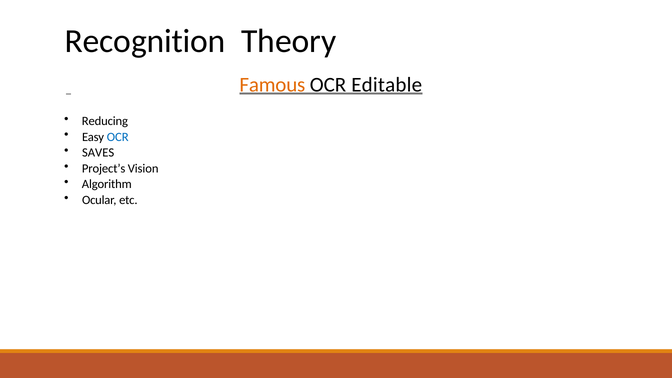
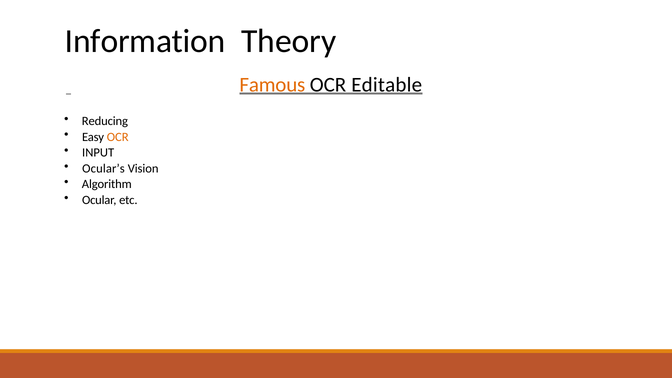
Recognition: Recognition -> Information (145, 41)
OCR colour: blue -> orange (118, 137)
SAVES: SAVES -> INPUT (98, 153)
Project’s: Project’s -> Ocular’s (104, 168)
